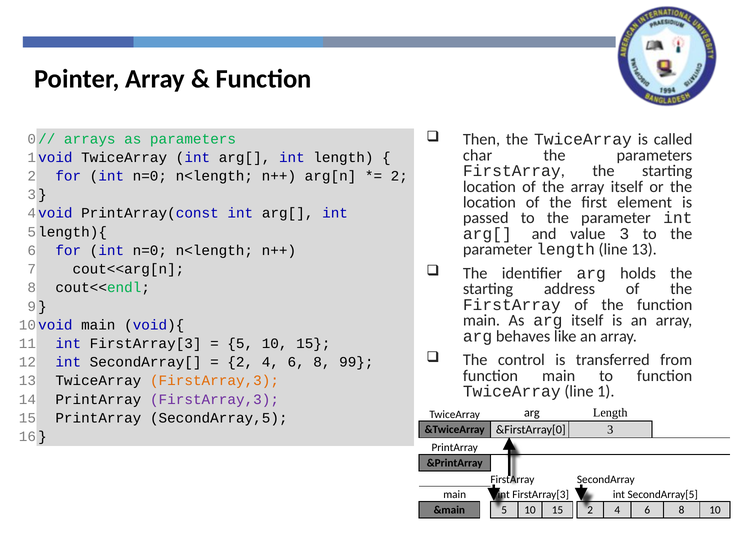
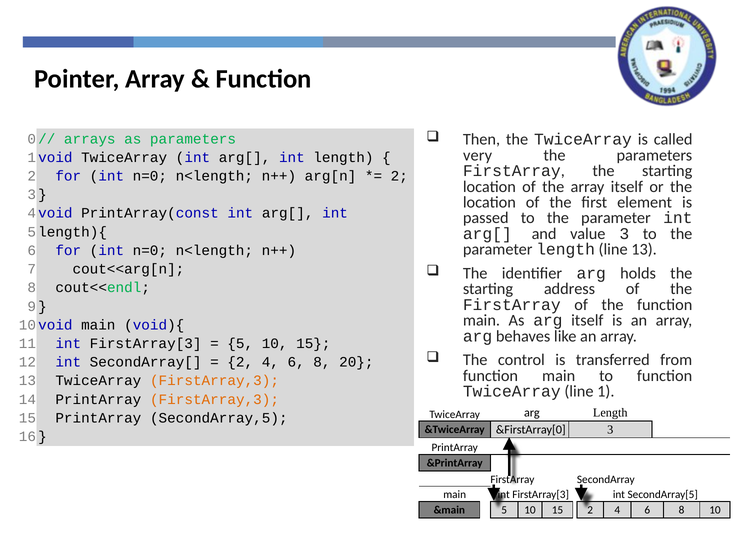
char: char -> very (478, 155)
99: 99 -> 20 (356, 362)
FirstArray,3 colour: purple -> orange (215, 399)
